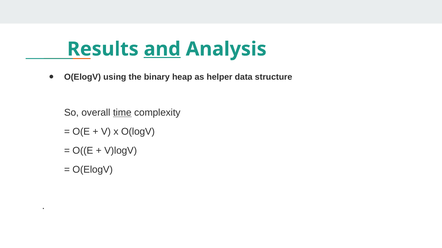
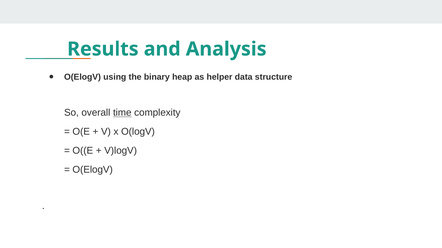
and underline: present -> none (162, 49)
